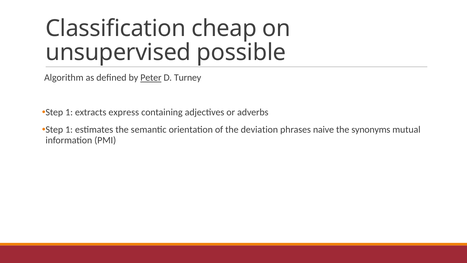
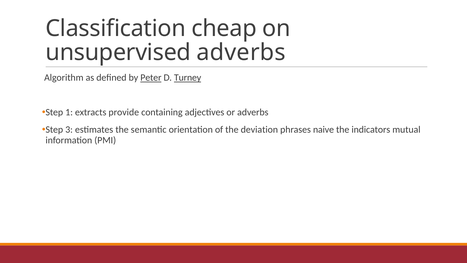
unsupervised possible: possible -> adverbs (241, 52)
Turney underline: none -> present (188, 78)
express: express -> provide (124, 112)
1: 1 -> 3 (69, 130)
synonyms: synonyms -> indicators (371, 130)
